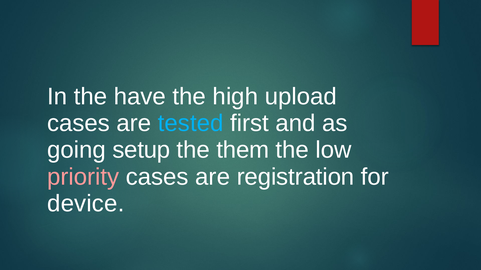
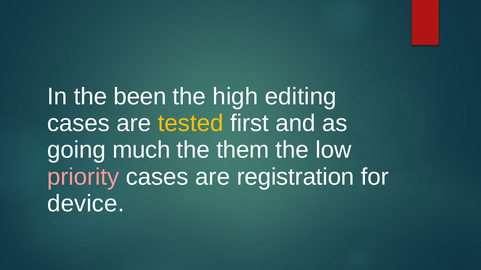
have: have -> been (140, 97)
upload: upload -> editing (301, 97)
tested colour: light blue -> yellow (191, 123)
setup: setup -> much (141, 150)
